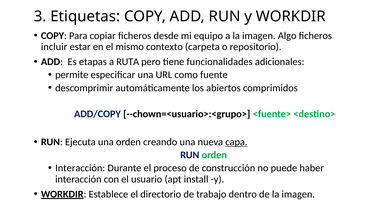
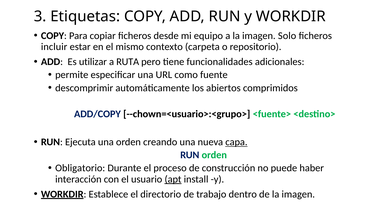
Algo: Algo -> Solo (287, 36)
etapas: etapas -> utilizar (93, 62)
Interacción: Interacción -> Obligatorio (80, 169)
apt underline: none -> present (173, 180)
